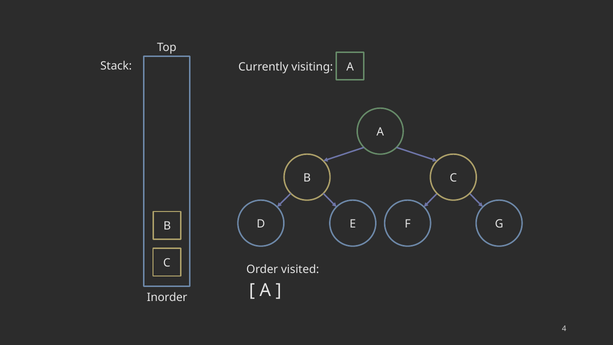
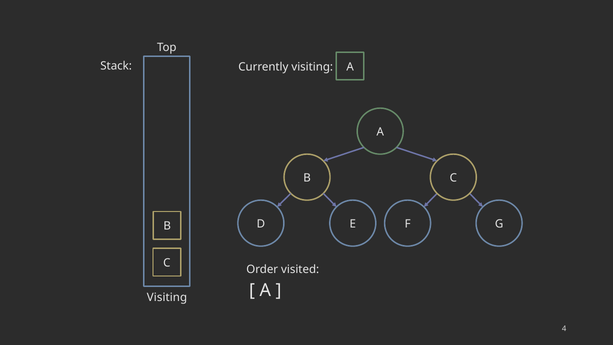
Inorder: Inorder -> Visiting (167, 297)
